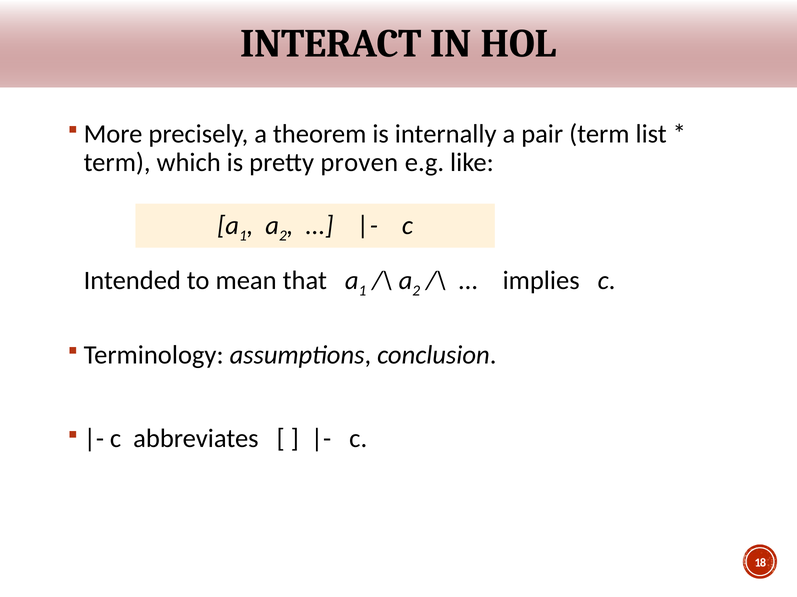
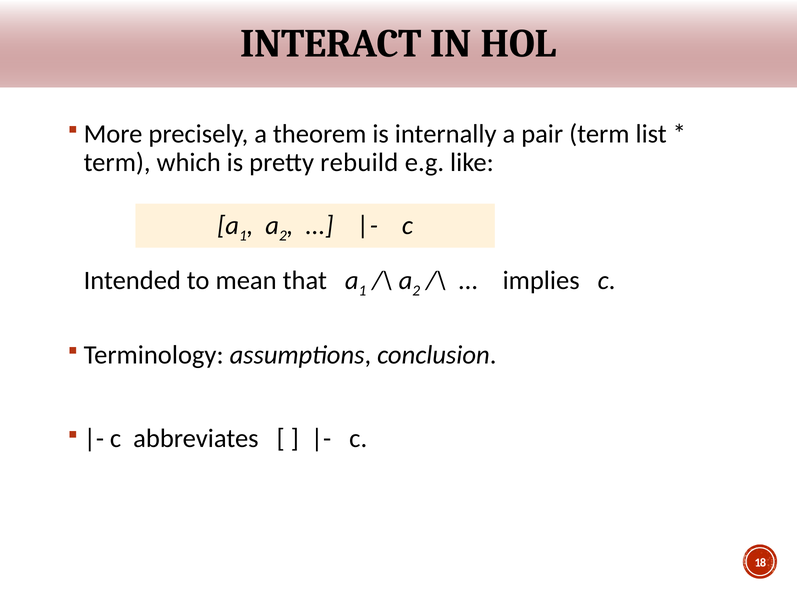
proven: proven -> rebuild (359, 163)
